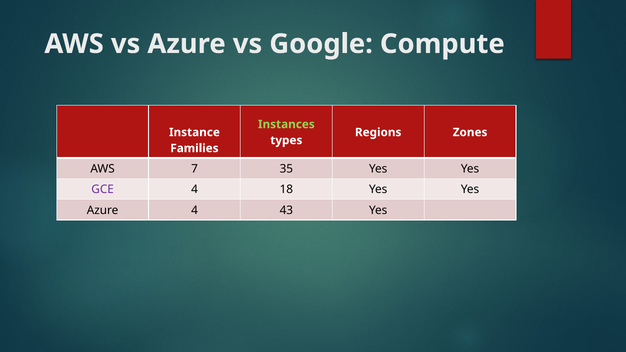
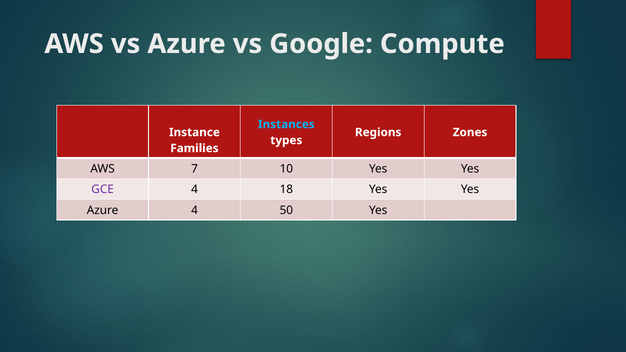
Instances colour: light green -> light blue (286, 124)
35: 35 -> 10 (286, 169)
43: 43 -> 50 (286, 210)
